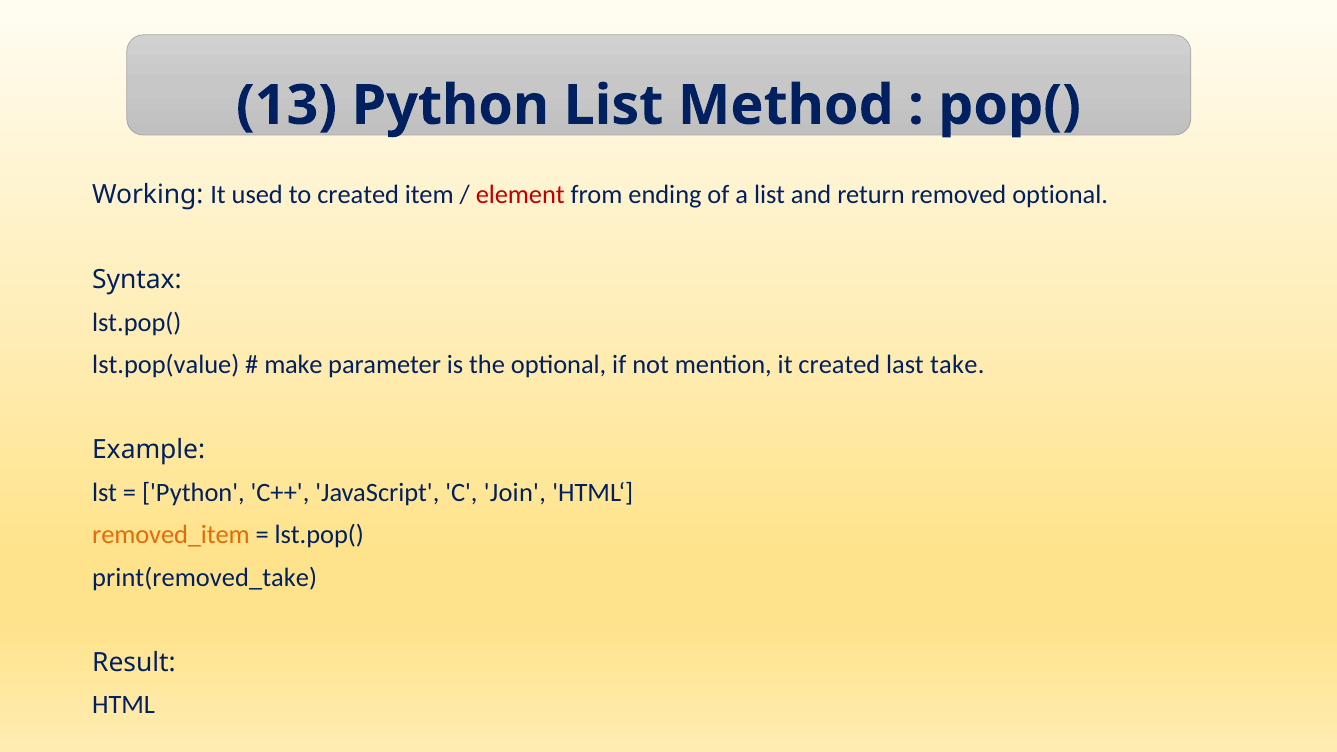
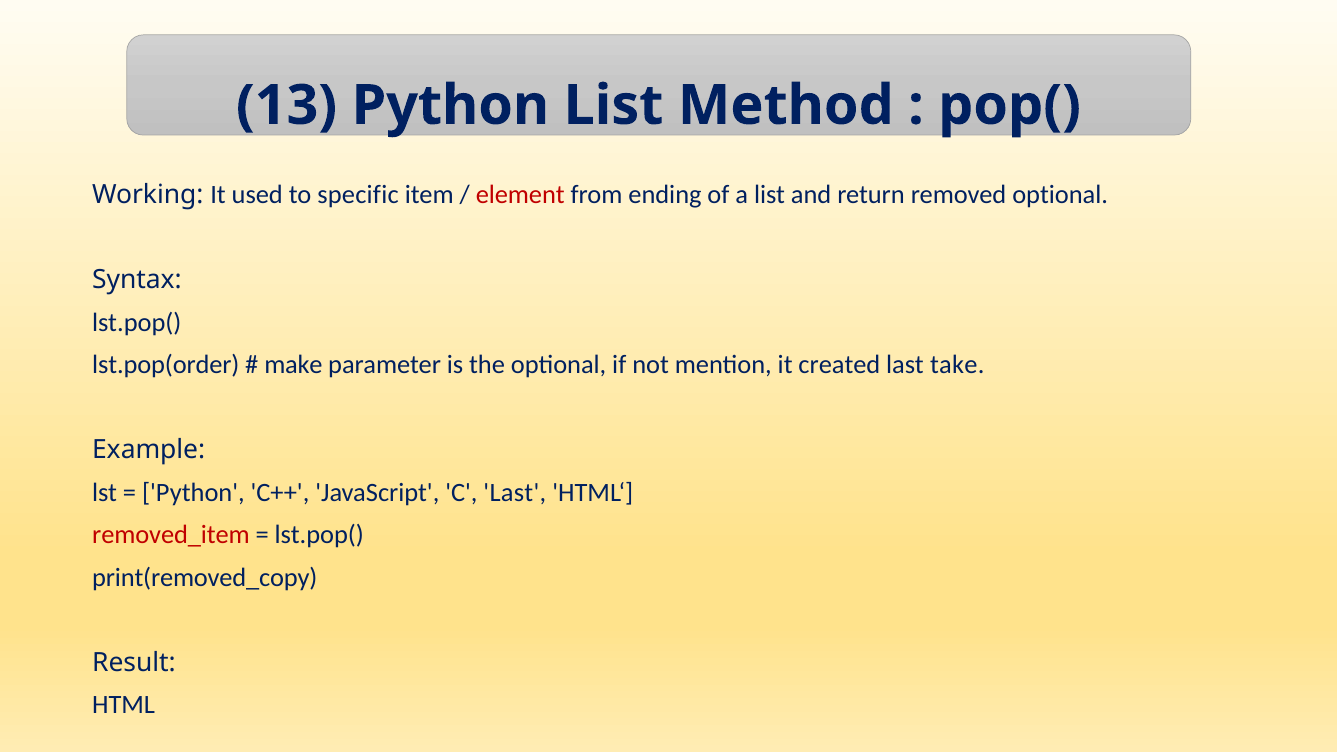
to created: created -> specific (358, 195)
lst.pop(value: lst.pop(value -> lst.pop(order (166, 365)
C Join: Join -> Last (515, 493)
removed_item colour: orange -> red (171, 535)
print(removed_take: print(removed_take -> print(removed_copy (205, 578)
